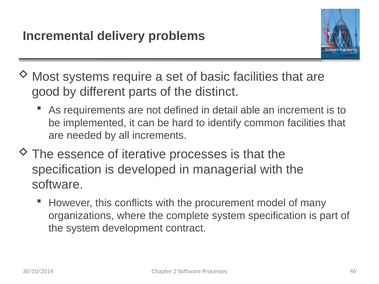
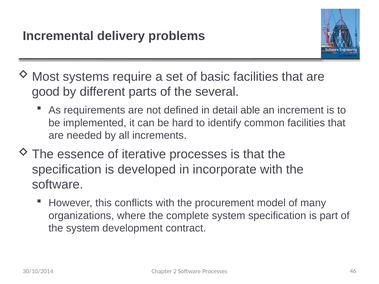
distinct: distinct -> several (217, 92)
managerial: managerial -> incorporate (225, 170)
